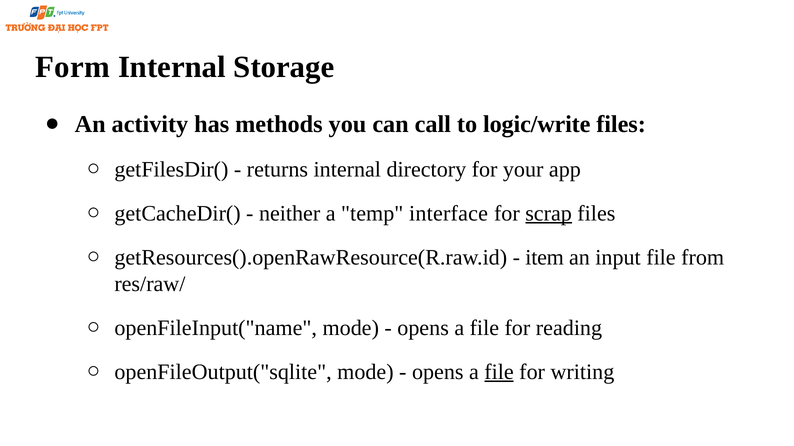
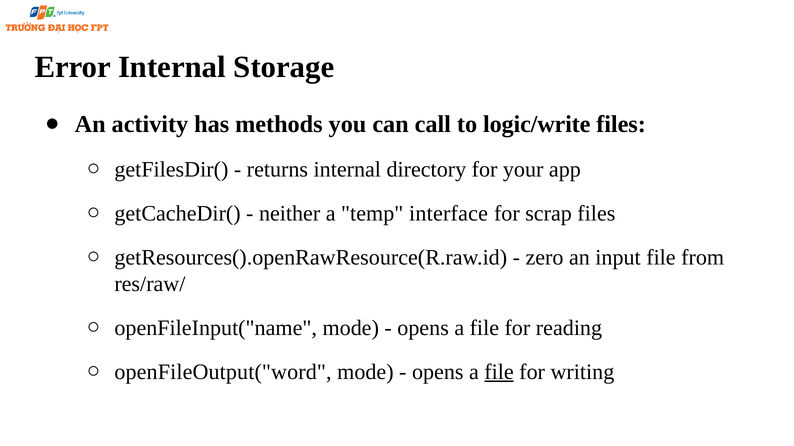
Form: Form -> Error (73, 67)
scrap underline: present -> none (549, 214)
item: item -> zero (545, 258)
openFileOutput("sqlite: openFileOutput("sqlite -> openFileOutput("word (223, 372)
